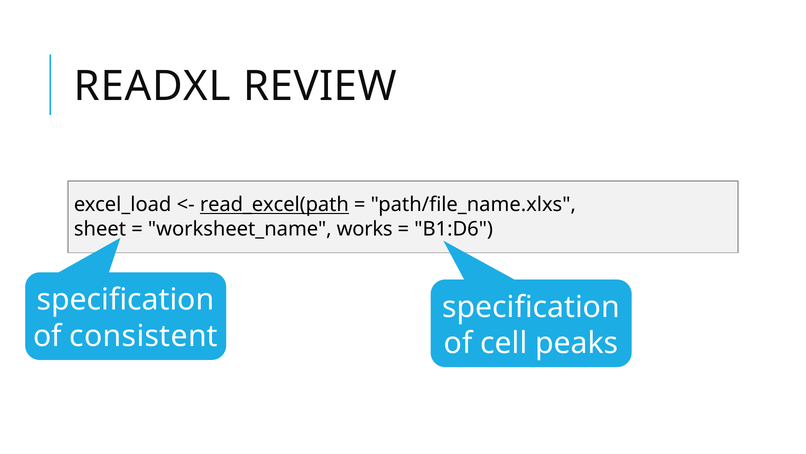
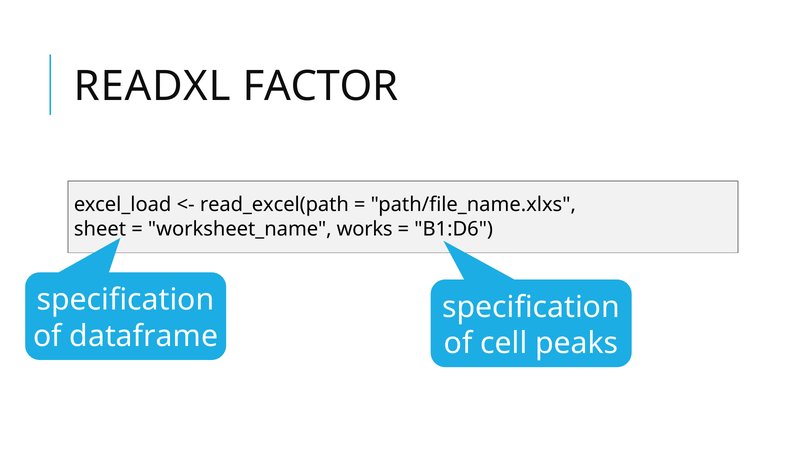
REVIEW: REVIEW -> FACTOR (321, 86)
read_excel(path underline: present -> none (274, 205)
consistent: consistent -> dataframe (144, 336)
